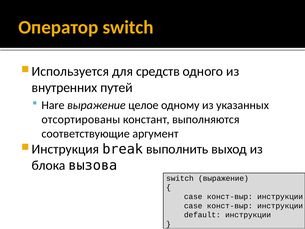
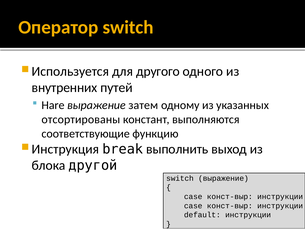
средств: средств -> другого (158, 71)
целое: целое -> затем (143, 105)
аргумент: аргумент -> функцию (155, 134)
вызова: вызова -> другой (93, 165)
